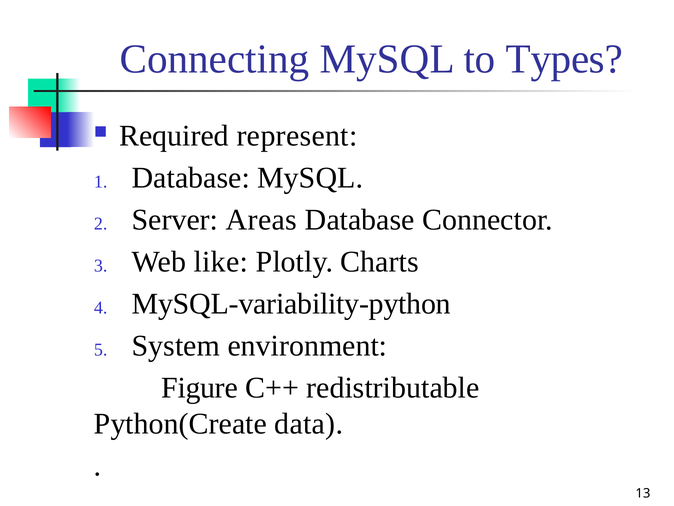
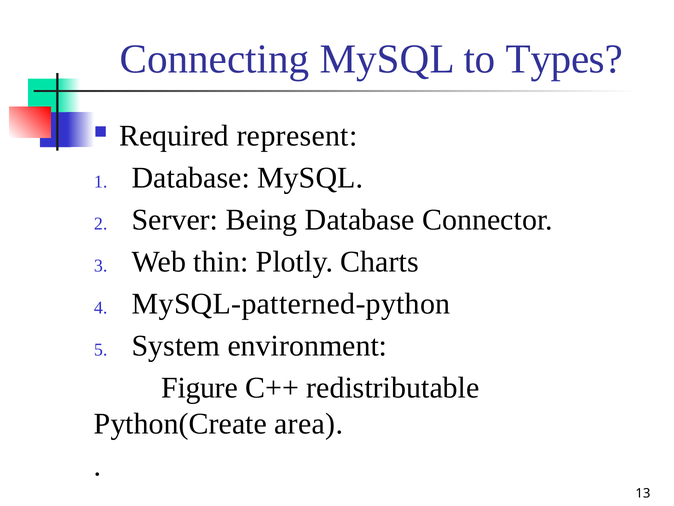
Areas: Areas -> Being (262, 220)
like: like -> thin (221, 262)
MySQL-variability-python: MySQL-variability-python -> MySQL-patterned-python (291, 304)
data: data -> area (309, 423)
